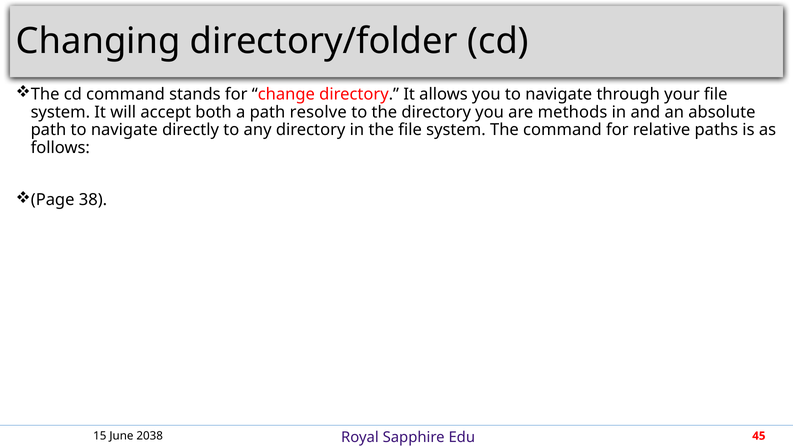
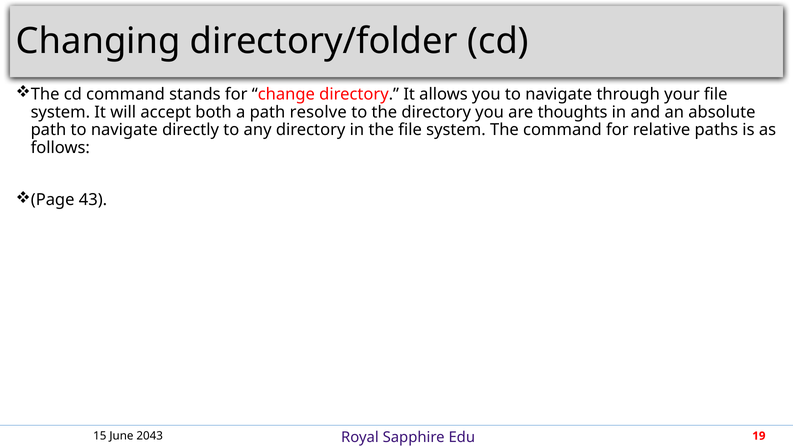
methods: methods -> thoughts (573, 112)
38: 38 -> 43 (93, 200)
2038: 2038 -> 2043 (150, 436)
45: 45 -> 19 (759, 436)
